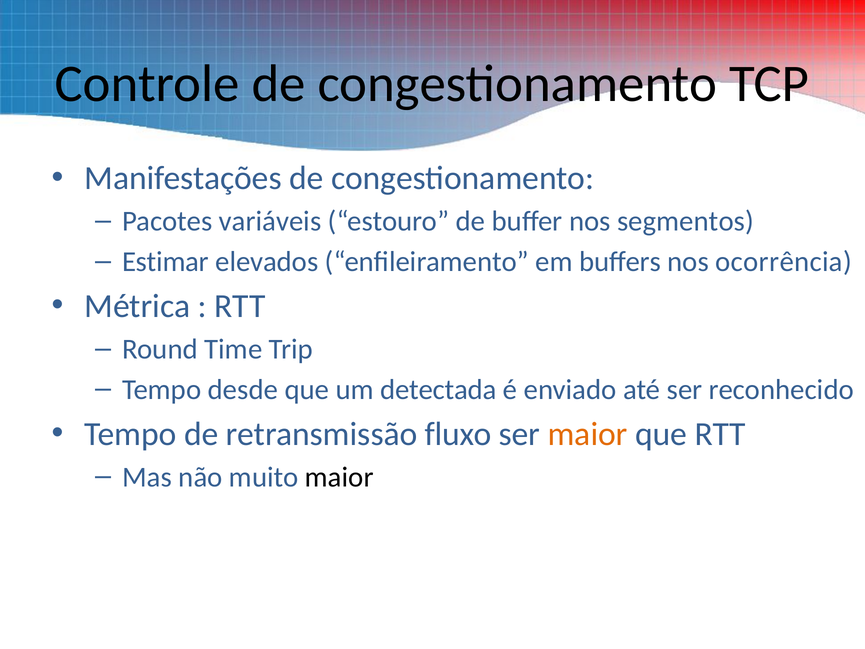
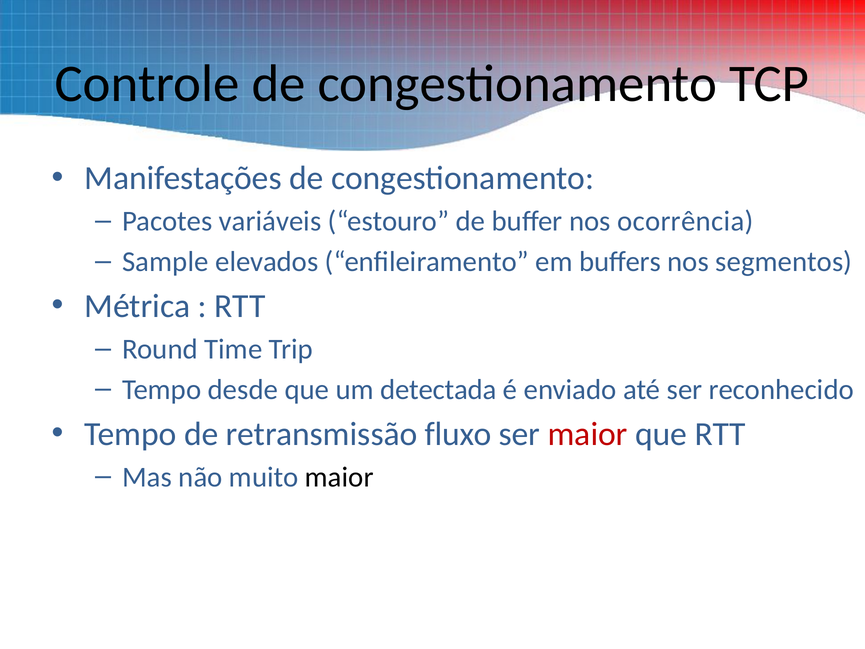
segmentos: segmentos -> ocorrência (685, 221)
Estimar: Estimar -> Sample (165, 262)
ocorrência: ocorrência -> segmentos (784, 262)
maior colour: orange -> red (588, 434)
